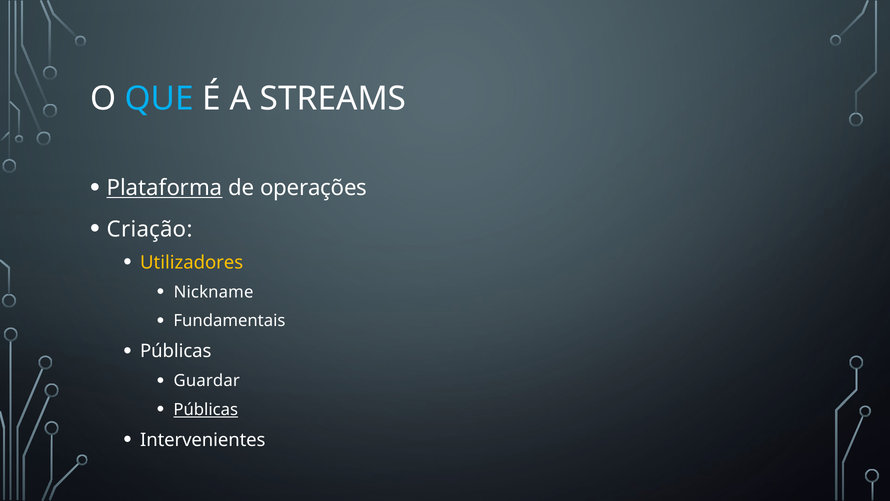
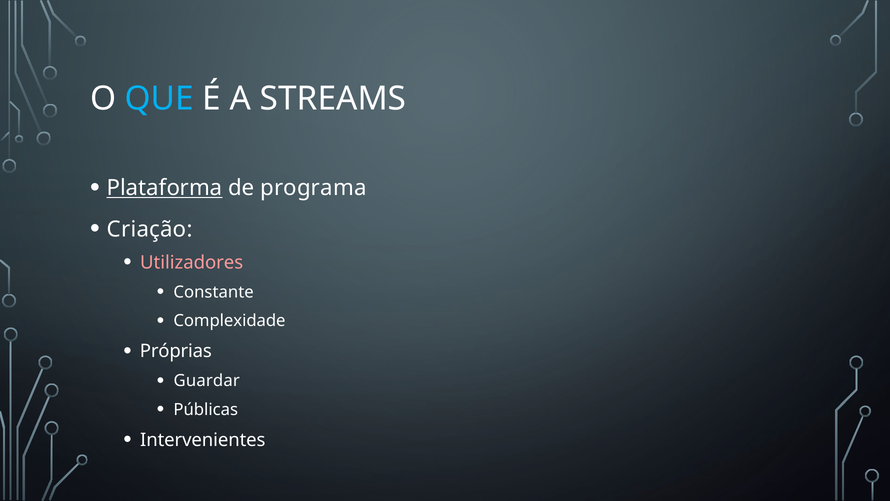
operações: operações -> programa (313, 188)
Utilizadores colour: yellow -> pink (192, 262)
Nickname: Nickname -> Constante (214, 292)
Fundamentais: Fundamentais -> Complexidade (229, 321)
Públicas: Públicas -> Próprias (176, 351)
Públicas underline: present -> none (206, 409)
